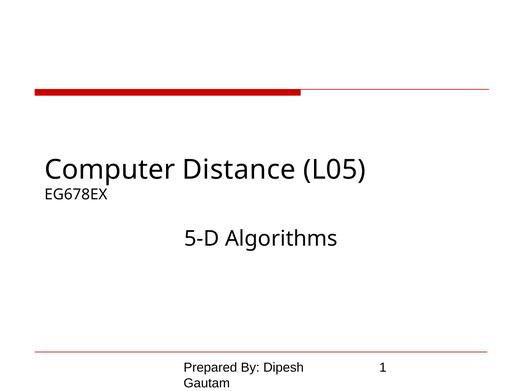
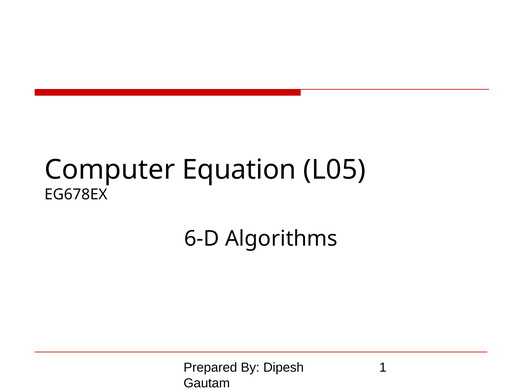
Distance: Distance -> Equation (239, 170)
5-D: 5-D -> 6-D (202, 239)
